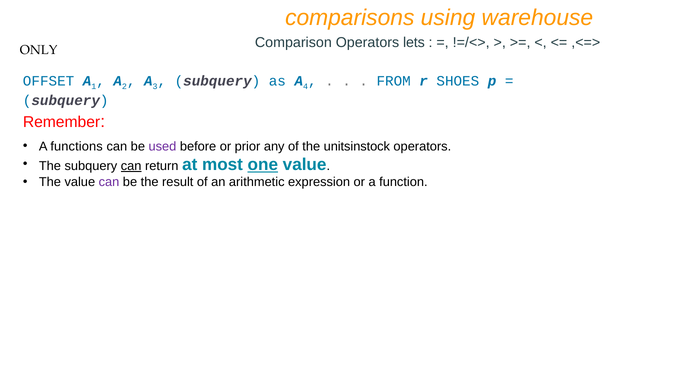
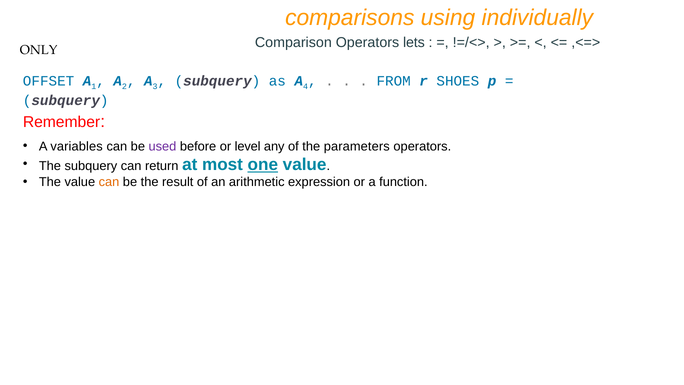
warehouse: warehouse -> individually (537, 18)
functions: functions -> variables (77, 146)
prior: prior -> level (248, 146)
unitsinstock: unitsinstock -> parameters (357, 146)
can underline: present -> none (131, 166)
can colour: purple -> orange (109, 182)
